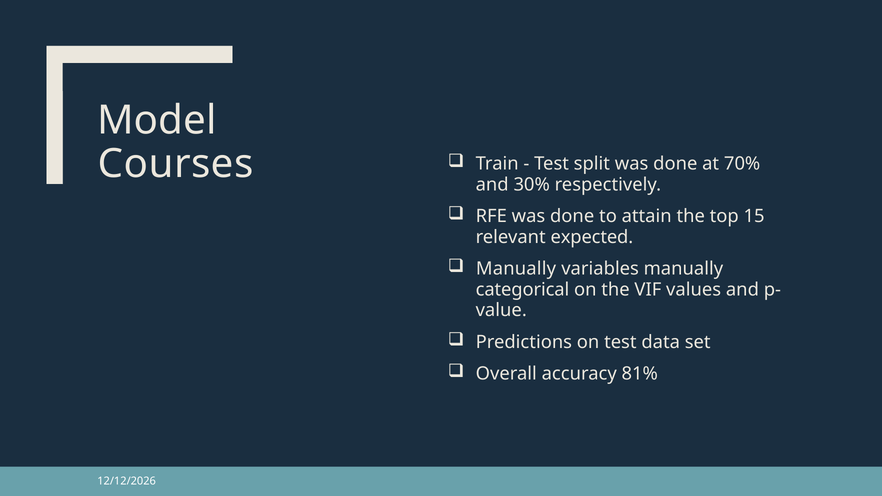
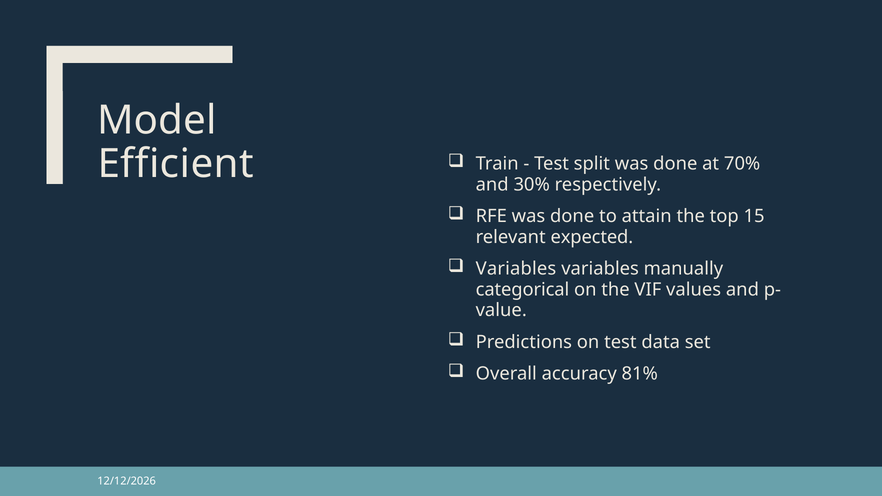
Courses: Courses -> Efficient (176, 164)
Manually: Manually -> Variables (516, 269)
